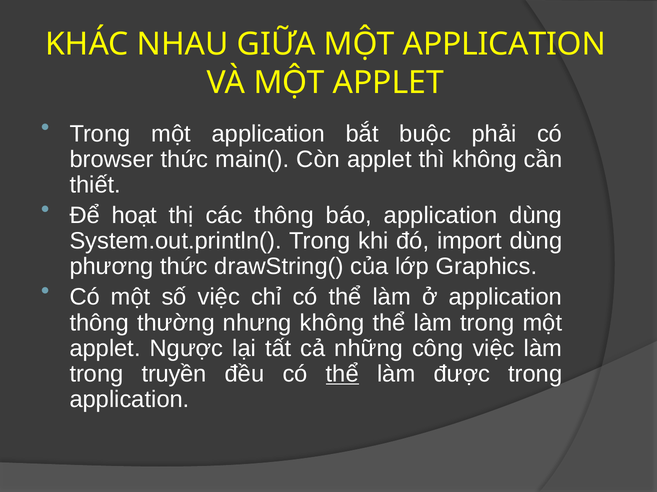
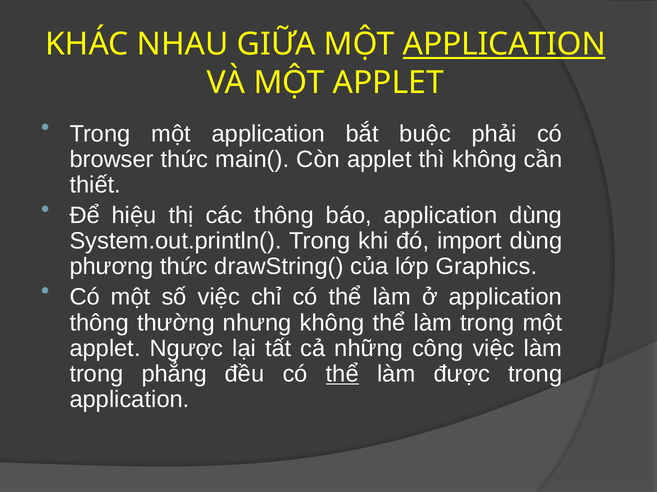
APPLICATION underline: none -> present (504, 44)
hoạt: hoạt -> hiệu (134, 216)
truyền: truyền -> phẳng (174, 374)
